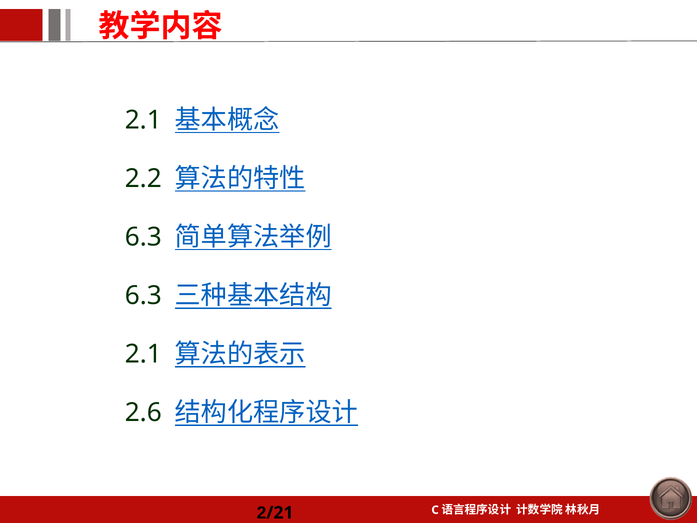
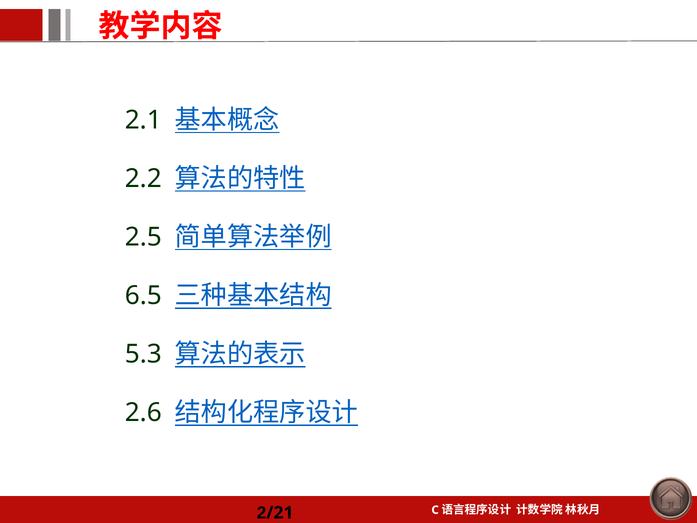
6.3: 6.3 -> 2.5 (143, 237)
6.3: 6.3 -> 6.5 (143, 295)
2.1: 2.1 -> 5.3 (143, 354)
